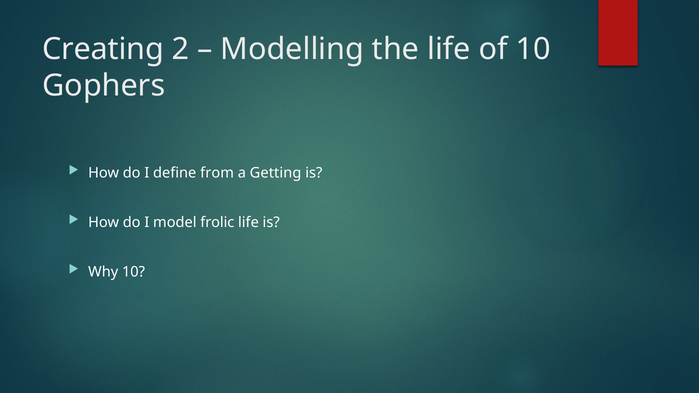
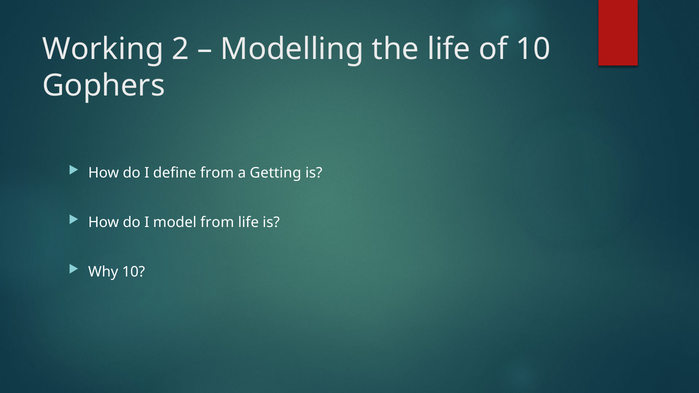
Creating: Creating -> Working (103, 49)
model frolic: frolic -> from (217, 222)
